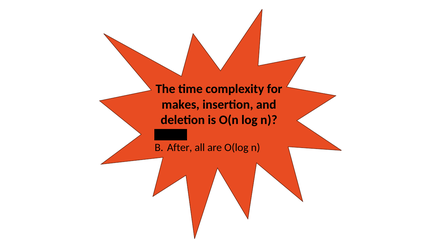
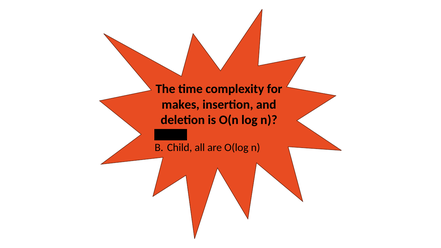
After: After -> Child (180, 147)
